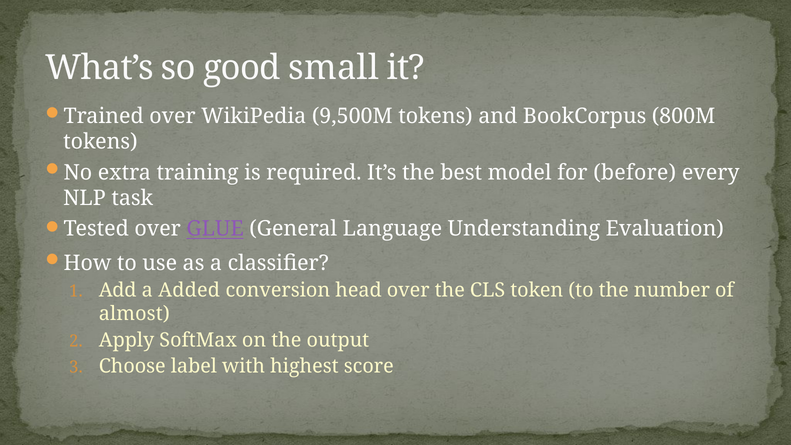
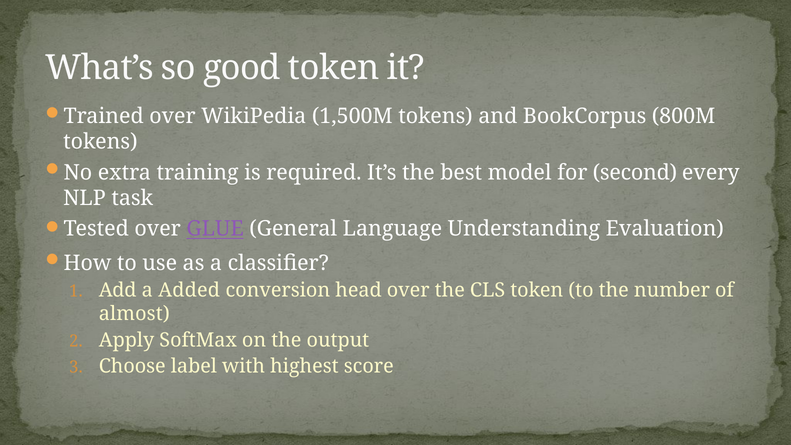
good small: small -> token (334, 68)
9,500M: 9,500M -> 1,500M (352, 116)
before: before -> second (635, 172)
